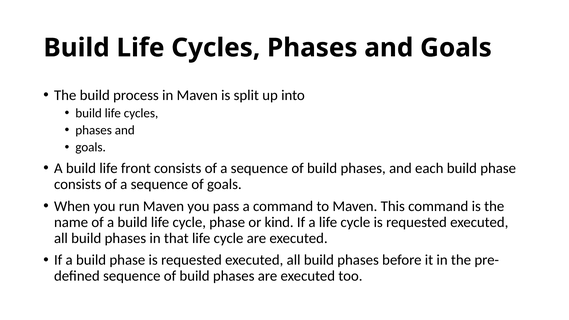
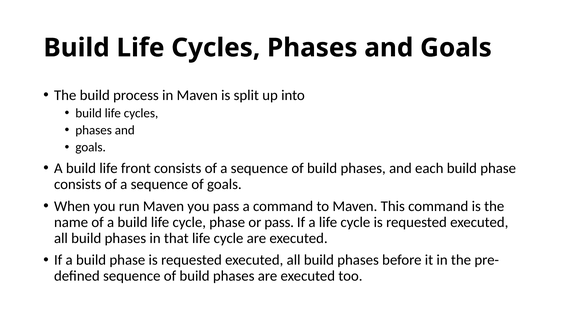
or kind: kind -> pass (279, 222)
